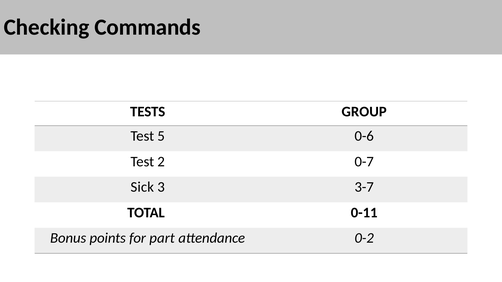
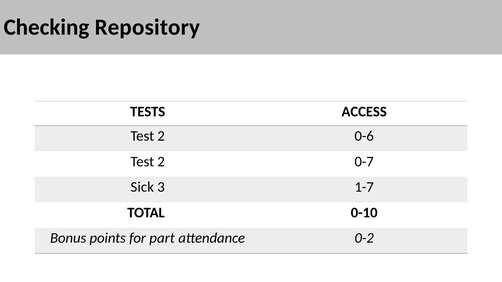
Commands: Commands -> Repository (147, 27)
GROUP: GROUP -> ACCESS (364, 112)
5: 5 -> 2 (161, 136)
3-7: 3-7 -> 1-7 (364, 187)
0-11: 0-11 -> 0-10 (364, 213)
